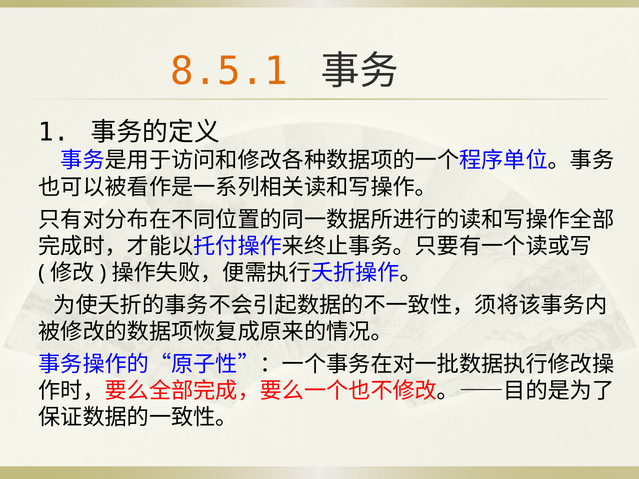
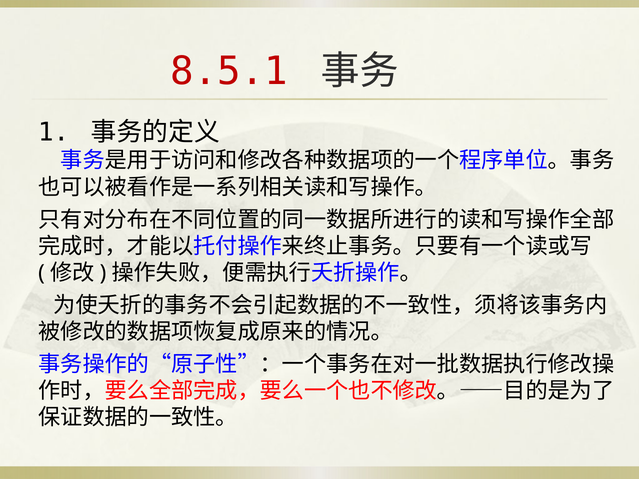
8.5.1 colour: orange -> red (229, 71)
